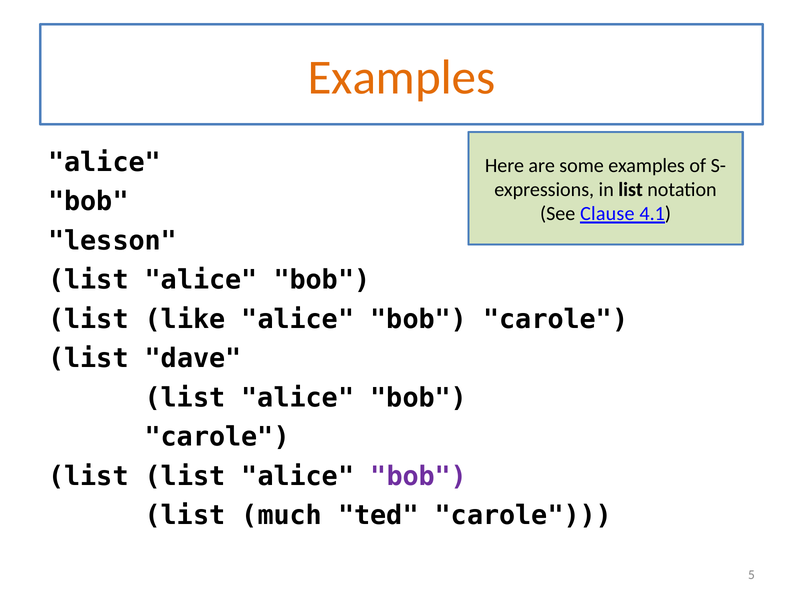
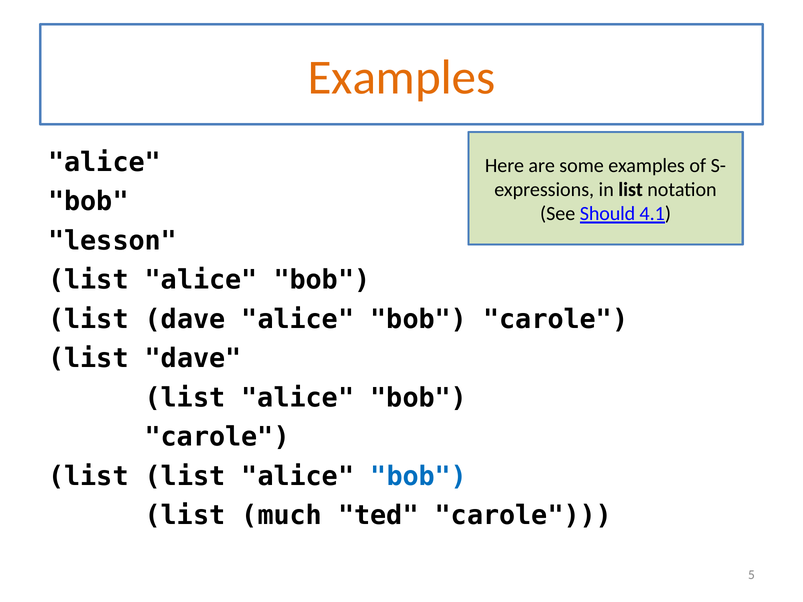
Clause: Clause -> Should (608, 214)
like: like -> dave (185, 320)
bob colour: purple -> blue (419, 477)
